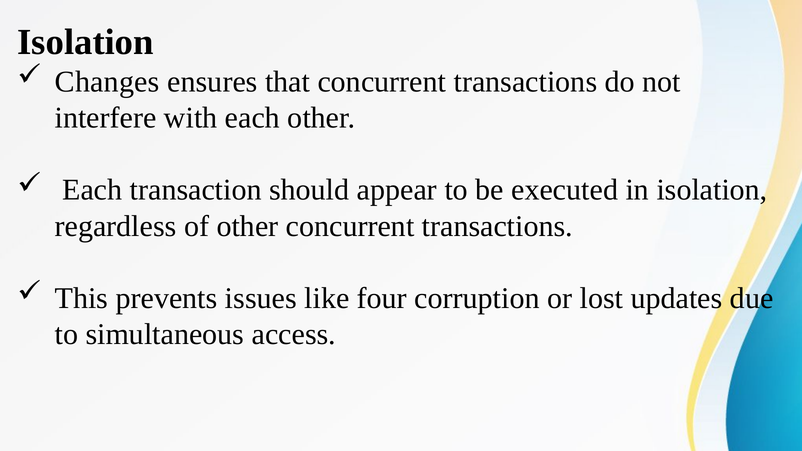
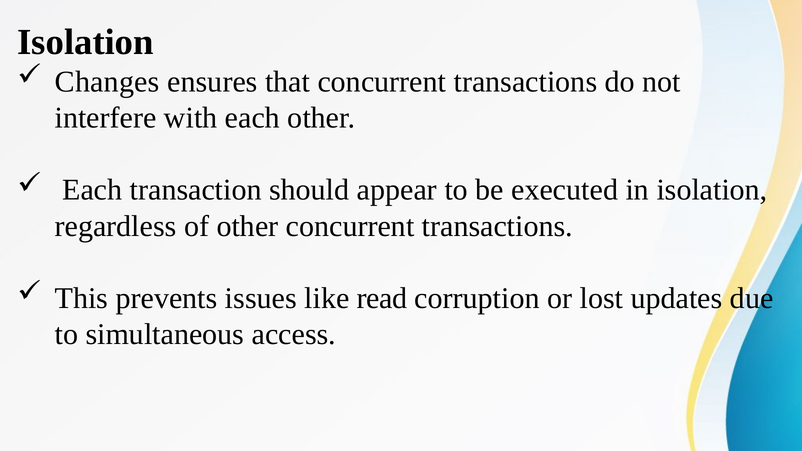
four: four -> read (382, 298)
